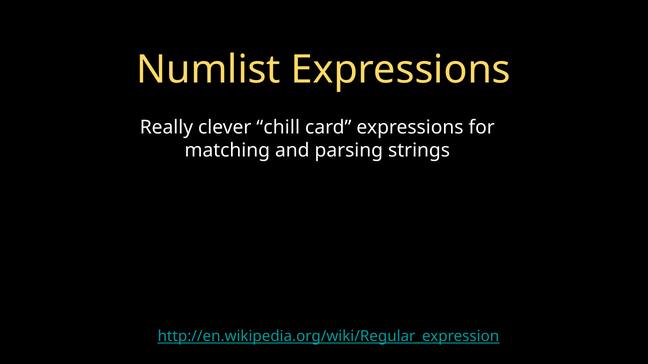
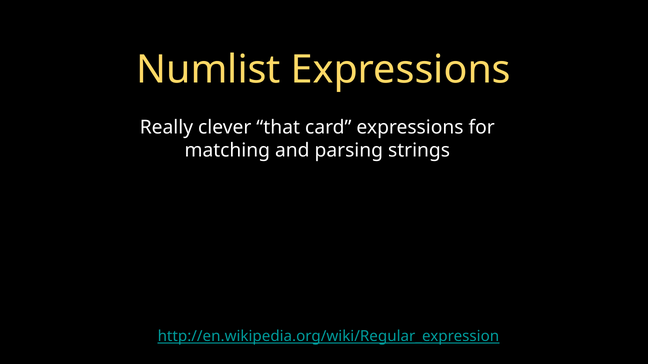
chill: chill -> that (278, 127)
